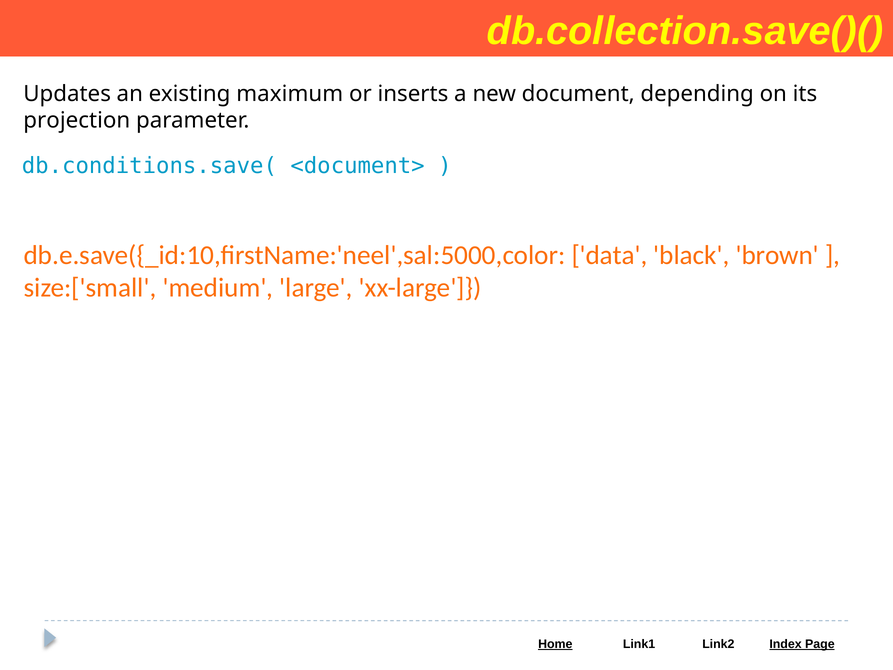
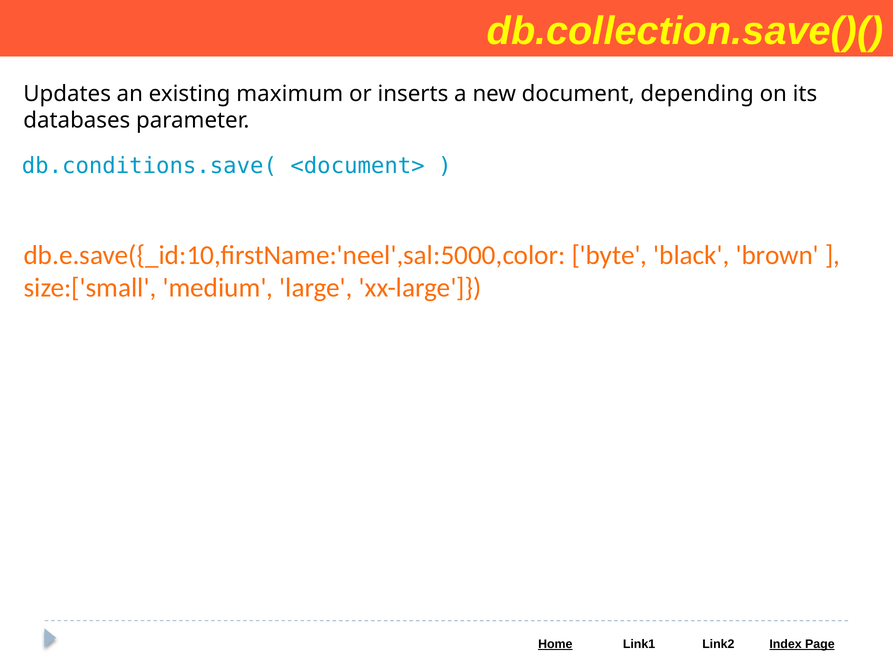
projection: projection -> databases (77, 121)
data: data -> byte (609, 255)
